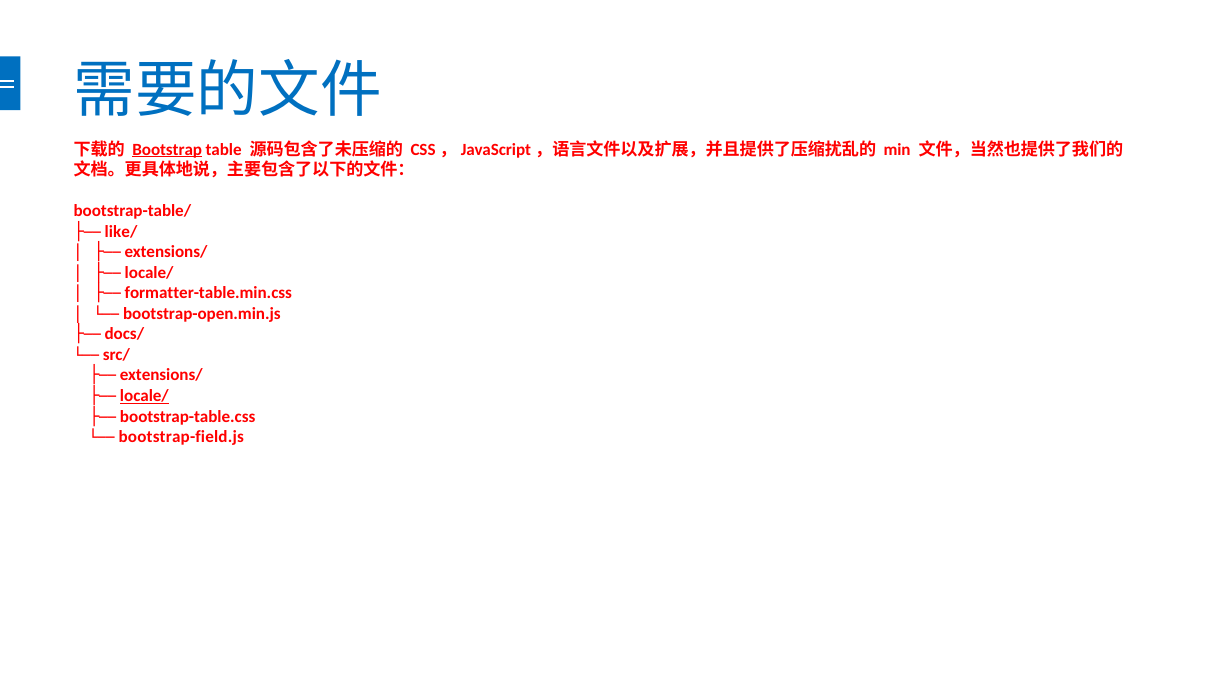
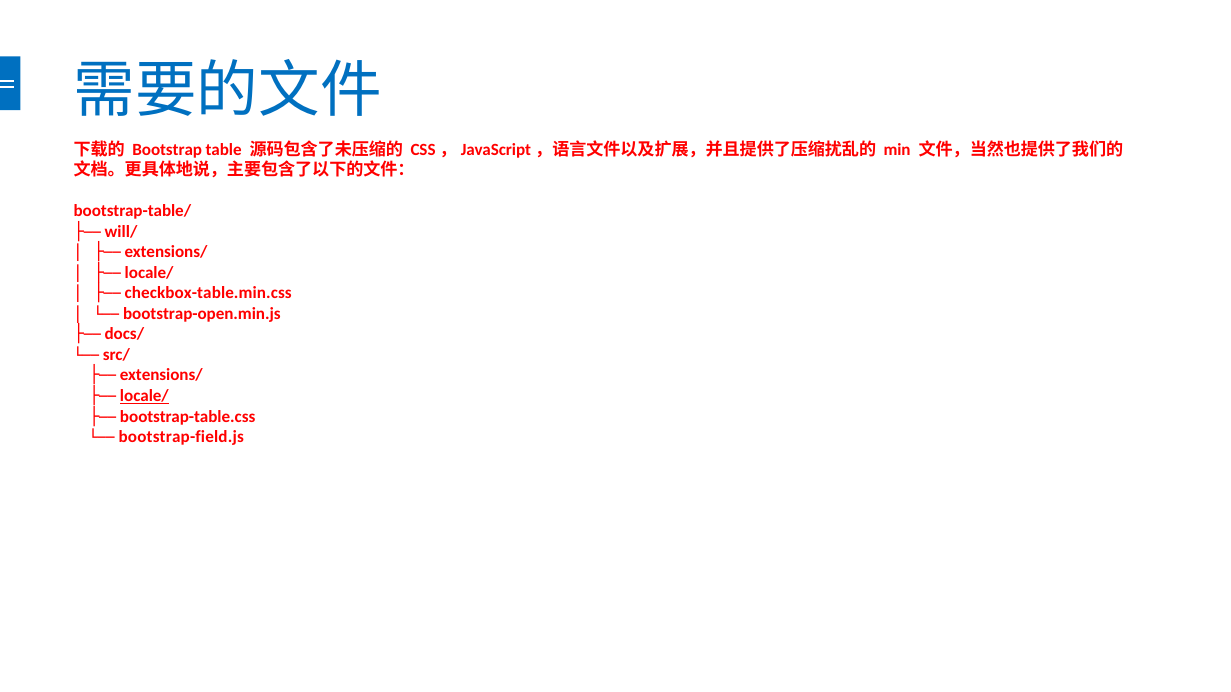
Bootstrap underline: present -> none (167, 150)
like/: like/ -> will/ (121, 232)
formatter-table.min.css: formatter-table.min.css -> checkbox-table.min.css (208, 293)
